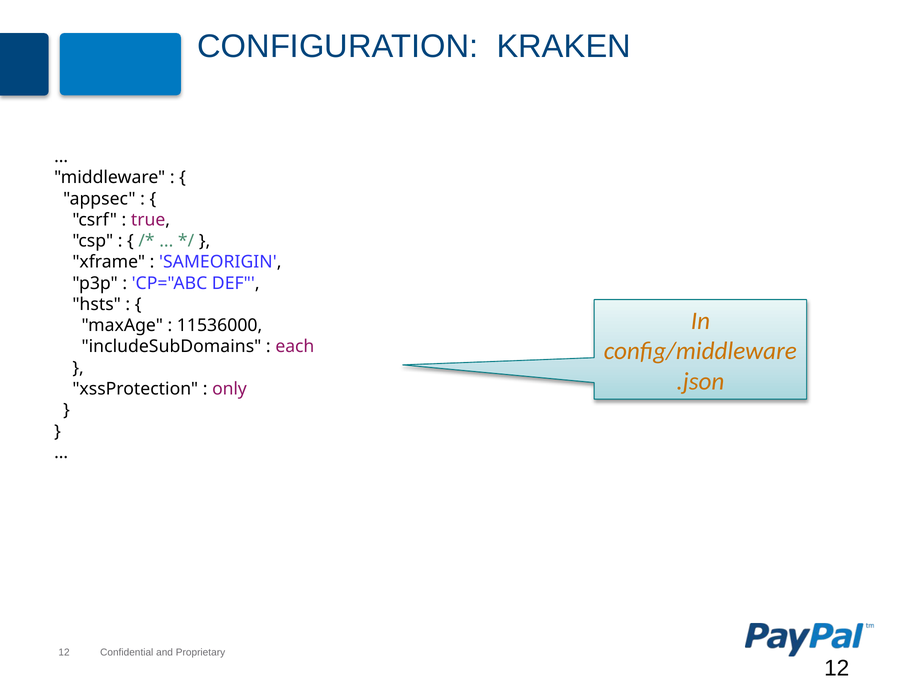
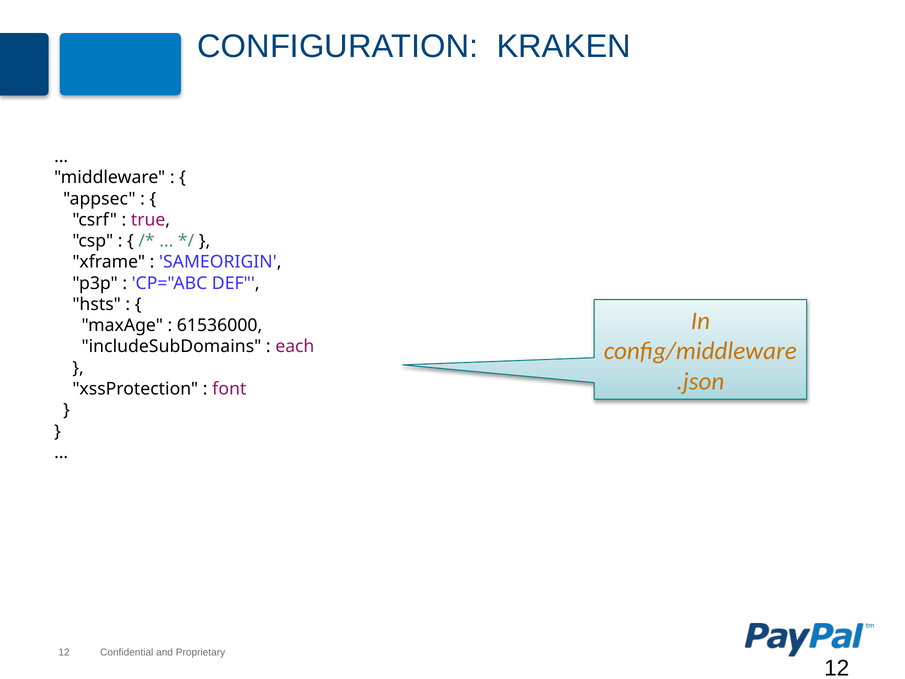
11536000: 11536000 -> 61536000 (220, 325)
only: only -> font (229, 389)
